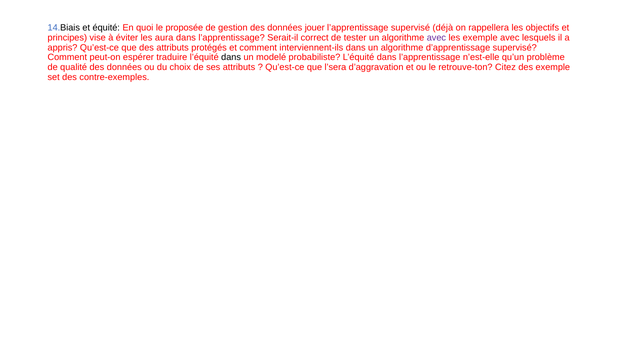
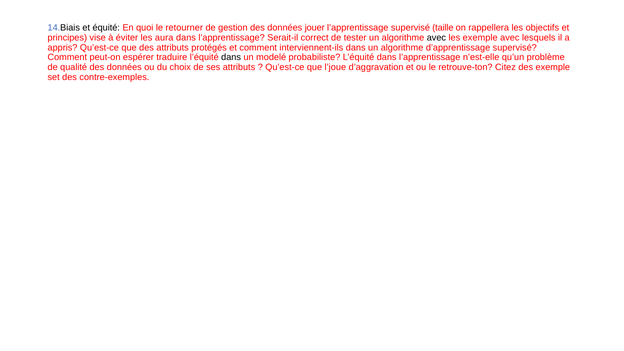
proposée: proposée -> retourner (184, 28)
déjà: déjà -> taille (443, 28)
avec colour: purple -> black (436, 38)
l’sera: l’sera -> l’joue (335, 67)
